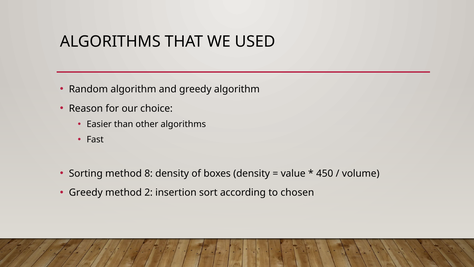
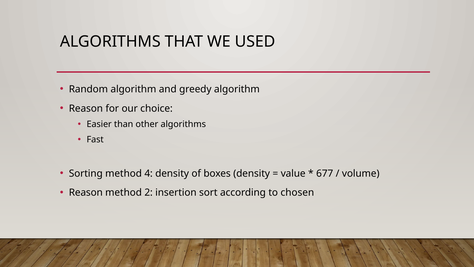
8: 8 -> 4 (149, 173)
450: 450 -> 677 (325, 173)
Greedy: Greedy -> Reason (86, 192)
